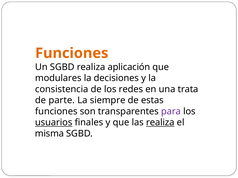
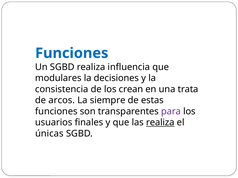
Funciones colour: orange -> blue (72, 53)
aplicación: aplicación -> influencia (129, 67)
redes: redes -> crean (131, 89)
parte: parte -> arcos (62, 101)
usuarios underline: present -> none (54, 123)
misma: misma -> únicas (49, 134)
